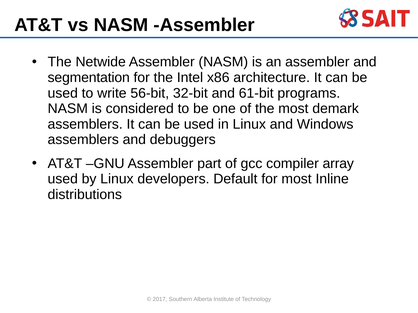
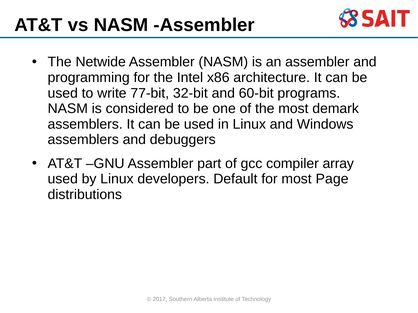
segmentation: segmentation -> programming (89, 78)
56-bit: 56-bit -> 77-bit (150, 93)
61-bit: 61-bit -> 60-bit (256, 93)
Inline: Inline -> Page (332, 179)
